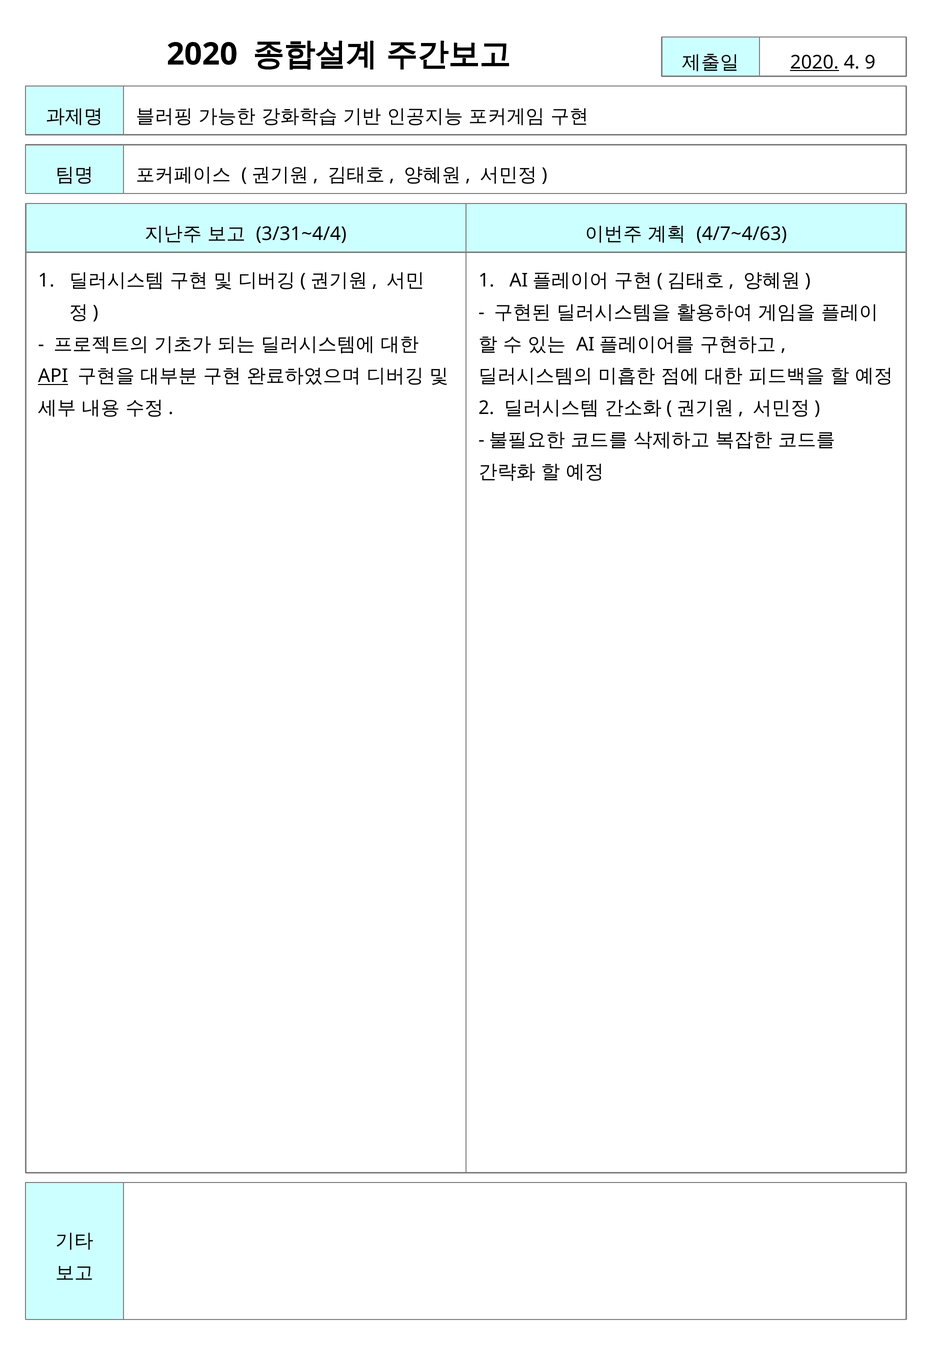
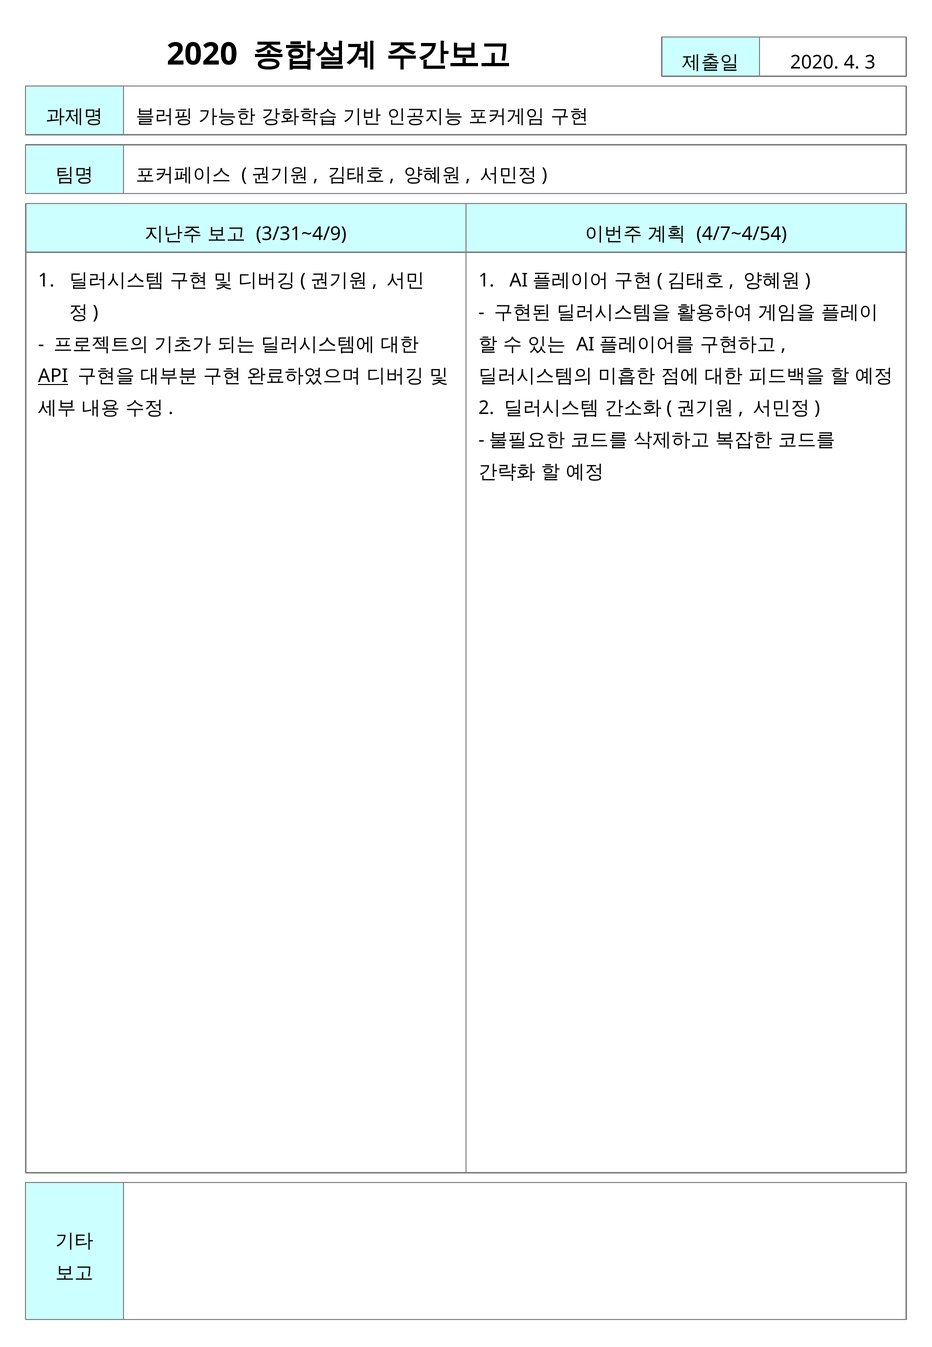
2020 underline: present -> none (814, 62)
9: 9 -> 3 (870, 62)
3/31~4/4: 3/31~4/4 -> 3/31~4/9 (301, 234)
4/7~4/63: 4/7~4/63 -> 4/7~4/54 (742, 234)
